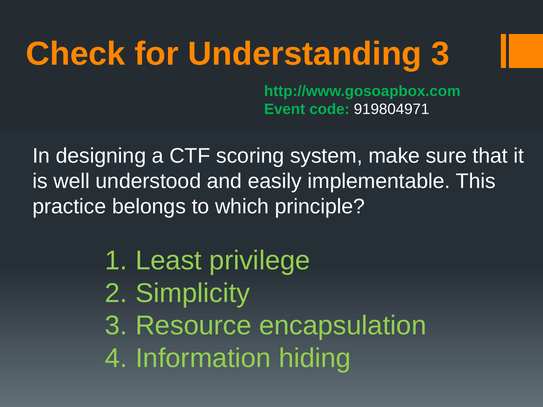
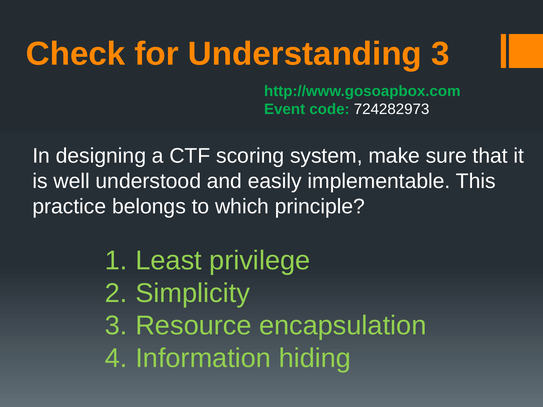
919804971: 919804971 -> 724282973 (392, 109)
